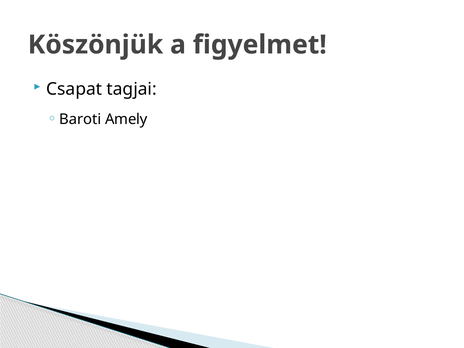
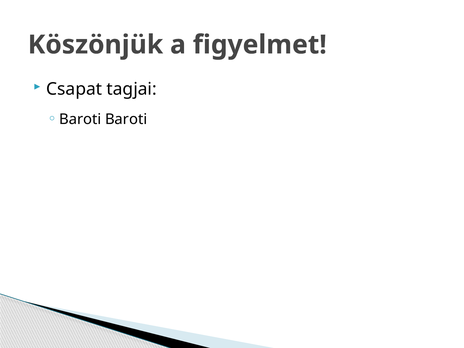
Baroti Amely: Amely -> Baroti (126, 119)
